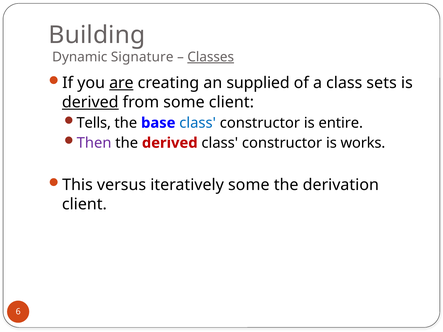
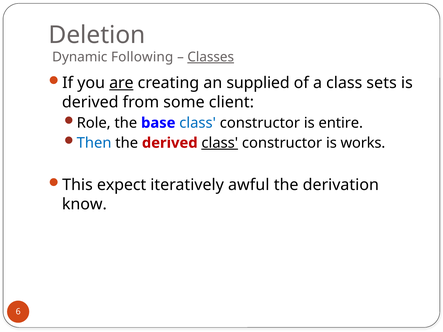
Building: Building -> Deletion (97, 35)
Signature: Signature -> Following (142, 57)
derived underline: present -> none (90, 102)
Tells: Tells -> Role (94, 123)
Then colour: purple -> blue (94, 143)
class underline: none -> present (220, 143)
versus: versus -> expect (122, 185)
iteratively some: some -> awful (249, 185)
client: client -> know (84, 204)
